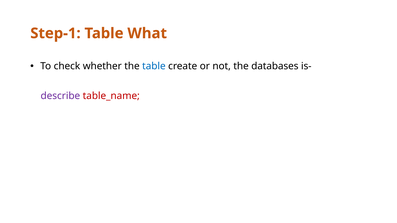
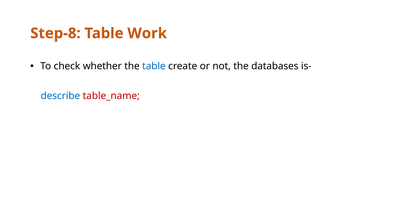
Step-1: Step-1 -> Step-8 (55, 33)
What: What -> Work (147, 33)
describe colour: purple -> blue (60, 96)
